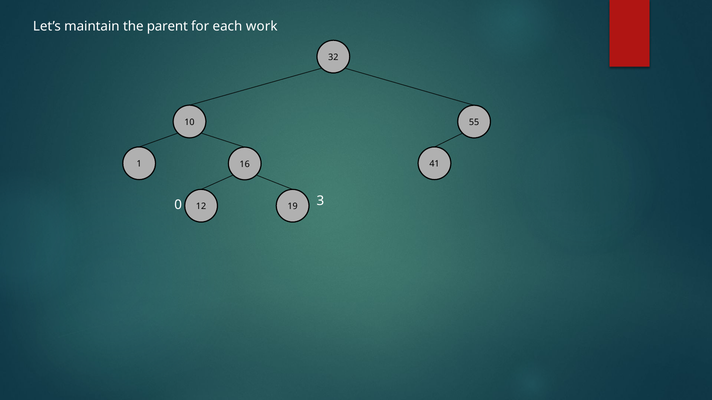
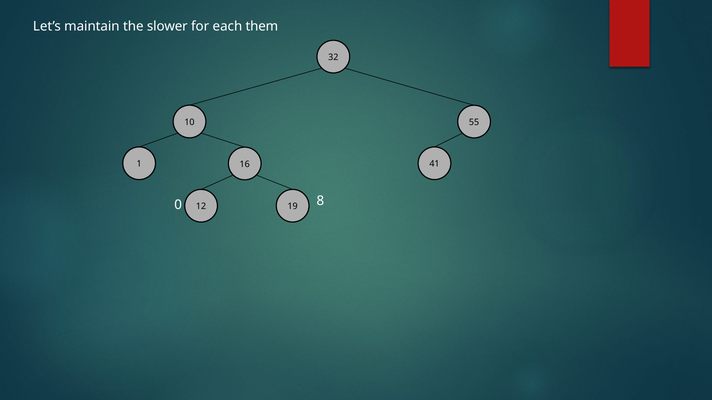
parent: parent -> slower (167, 26)
work: work -> them (262, 26)
3: 3 -> 8 (320, 201)
